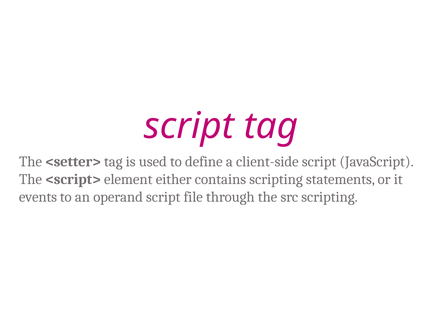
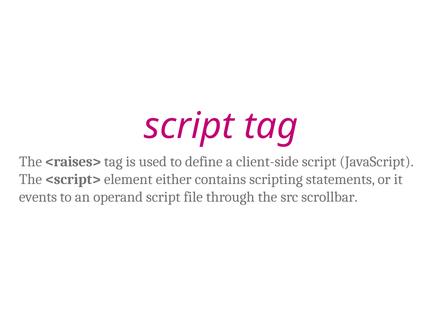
<setter>: <setter> -> <raises> (73, 162)
src scripting: scripting -> scrollbar (329, 197)
